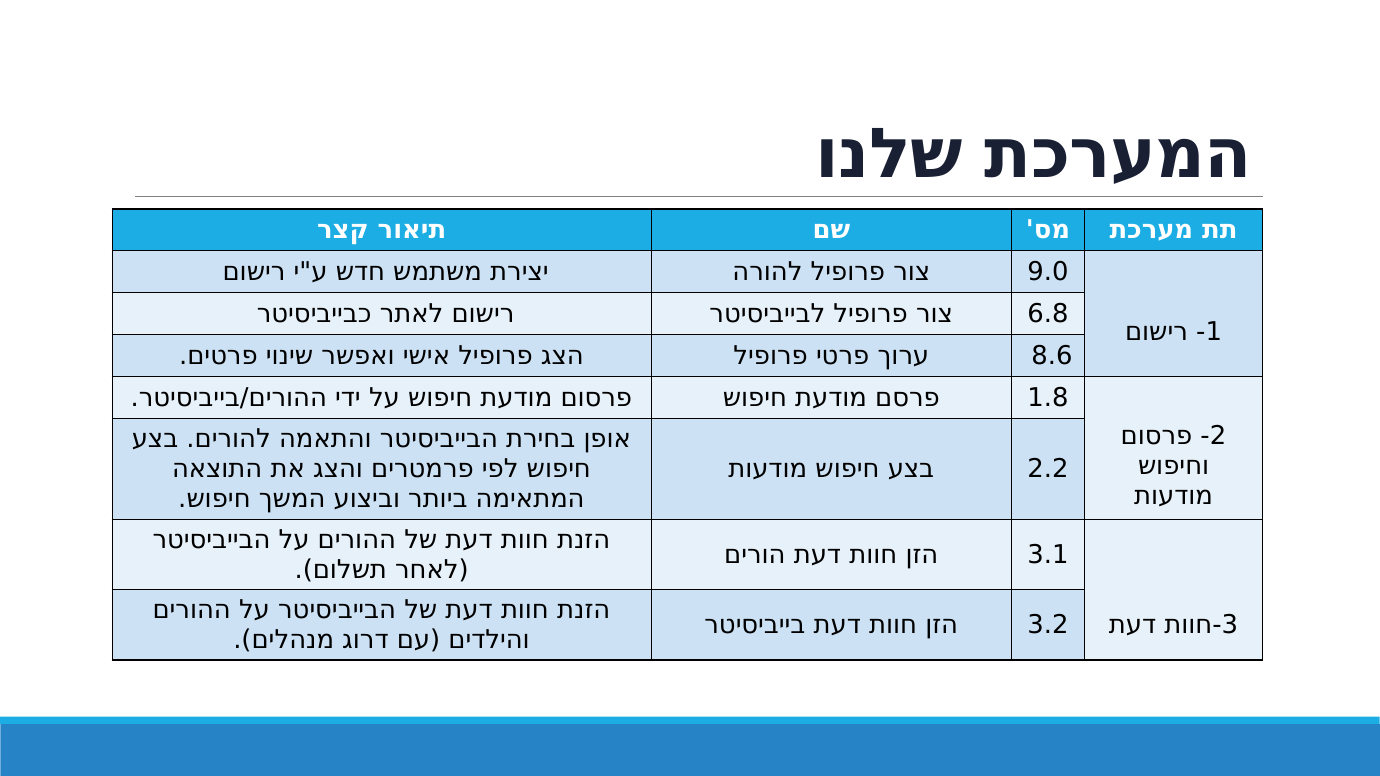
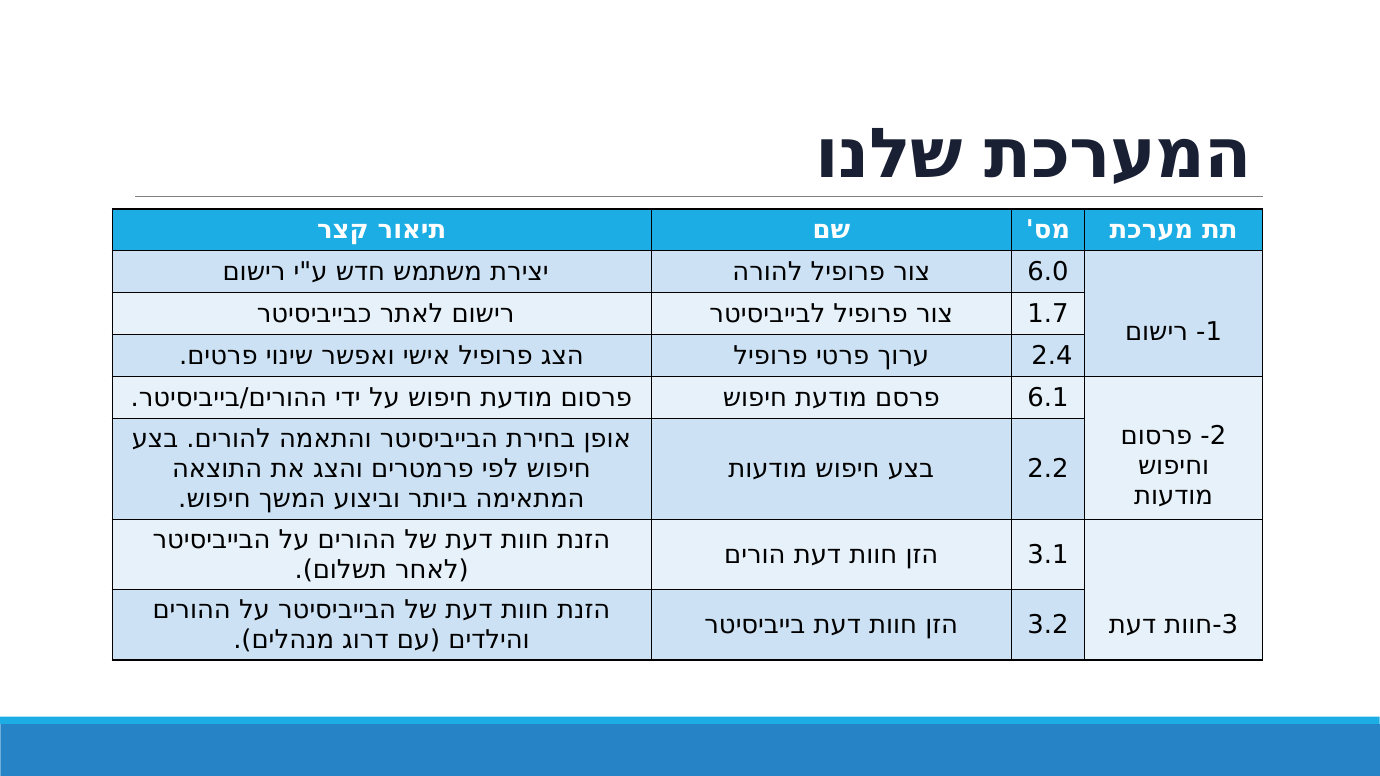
9.0: 9.0 -> 6.0 (1048, 272)
6.8: 6.8 -> 1.7 (1048, 314)
8.6: 8.6 -> 2.4 (1052, 356)
1.8: 1.8 -> 6.1 (1048, 398)
